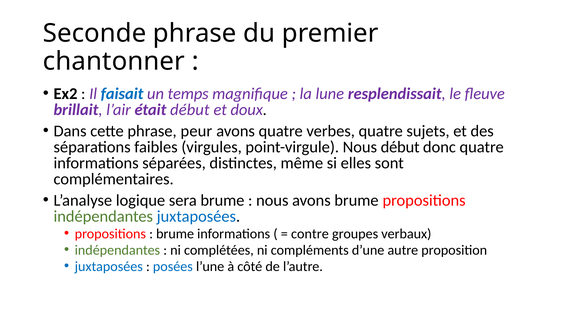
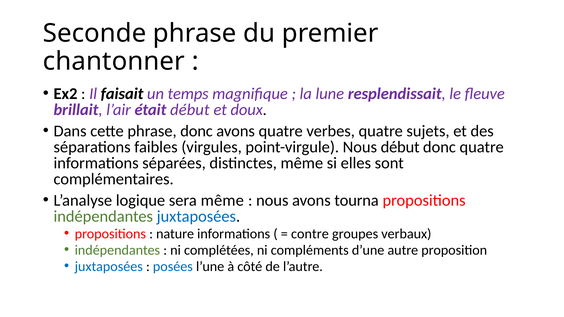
faisait colour: blue -> black (122, 94)
phrase peur: peur -> donc (197, 131)
sera brume: brume -> même (222, 201)
avons brume: brume -> tourna (357, 201)
brume: brume -> nature (175, 234)
